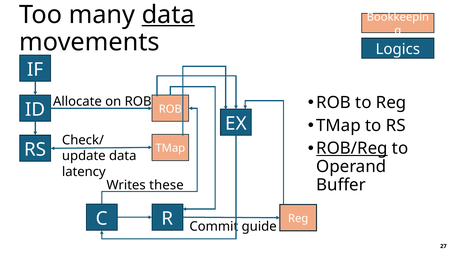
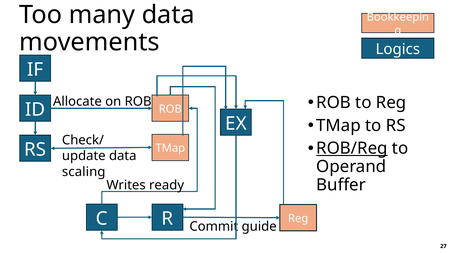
data underline: present -> none (168, 15)
latency: latency -> scaling (84, 172)
these: these -> ready (167, 185)
